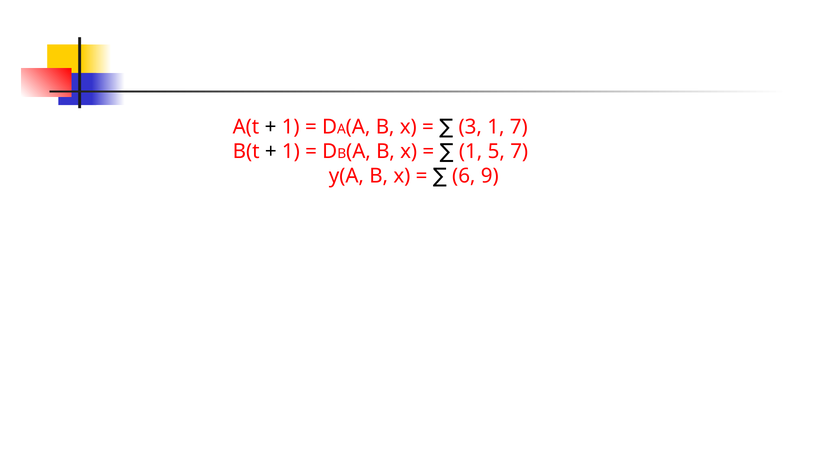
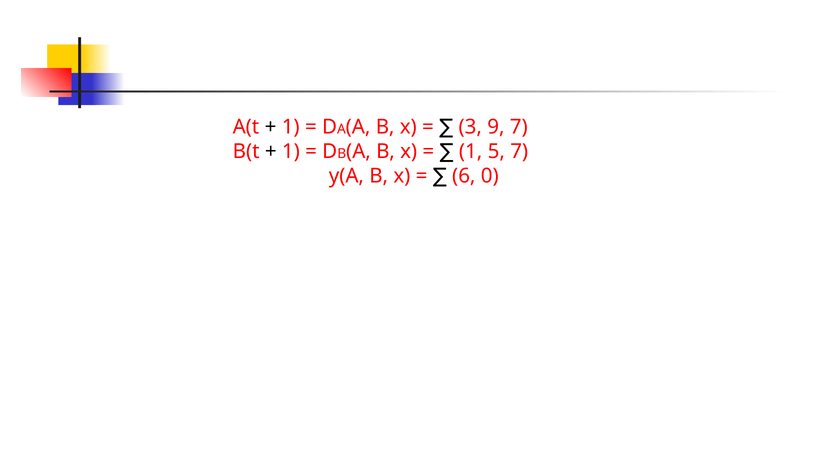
3 1: 1 -> 9 (496, 127)
9: 9 -> 0 (490, 176)
